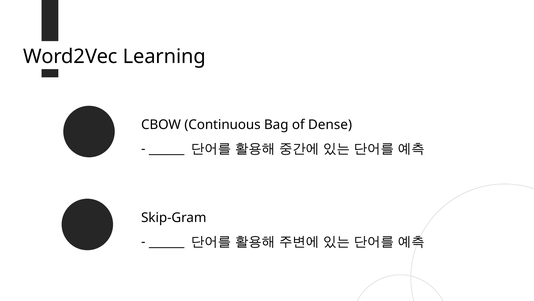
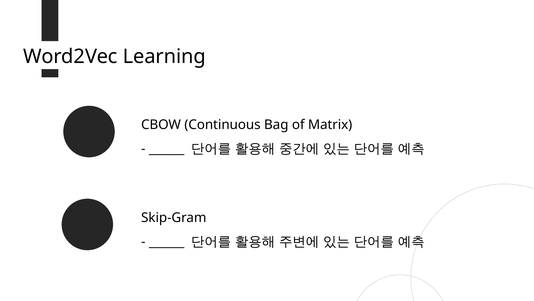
Dense: Dense -> Matrix (330, 124)
